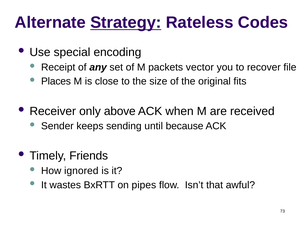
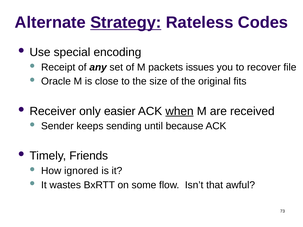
vector: vector -> issues (200, 67)
Places: Places -> Oracle (56, 82)
above: above -> easier (120, 111)
when underline: none -> present (180, 111)
pipes: pipes -> some (144, 185)
